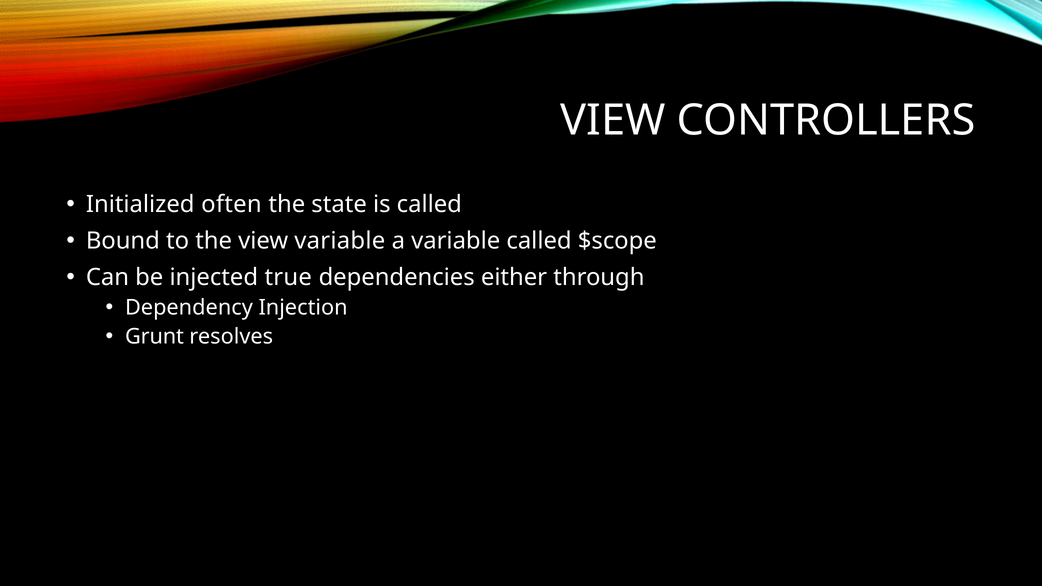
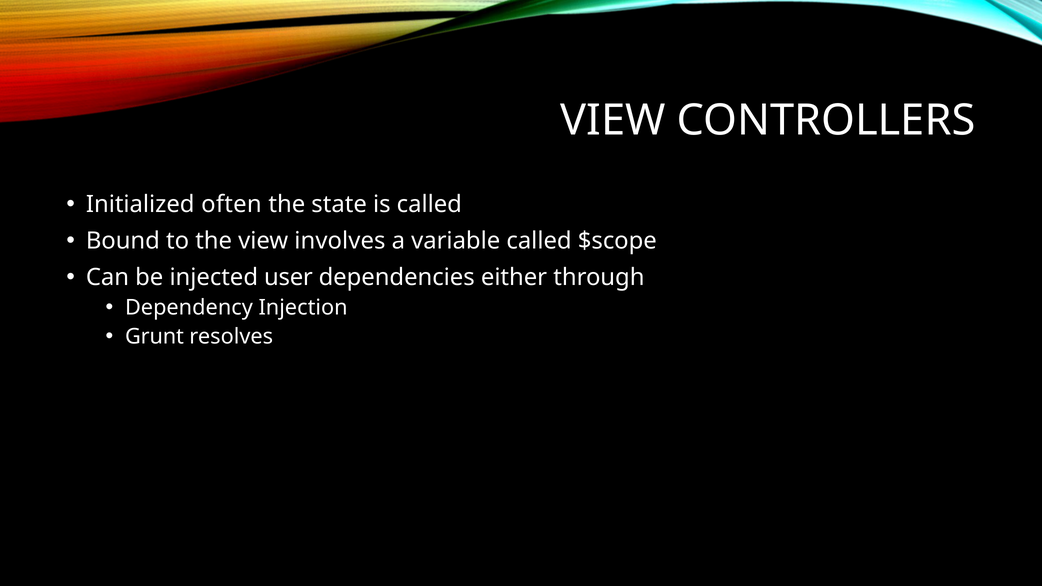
view variable: variable -> involves (340, 241)
true: true -> user (288, 277)
